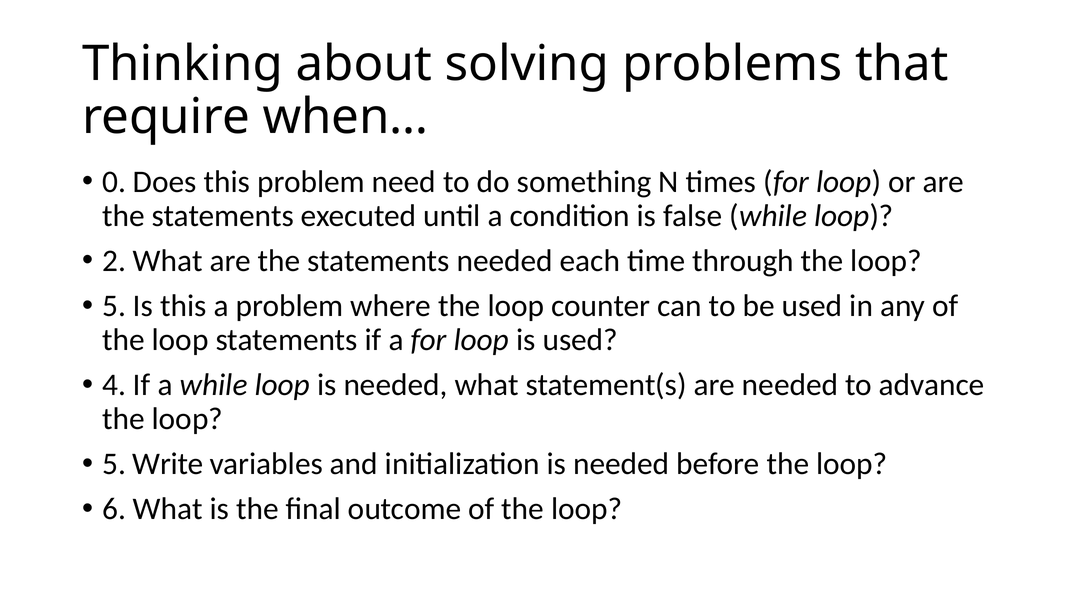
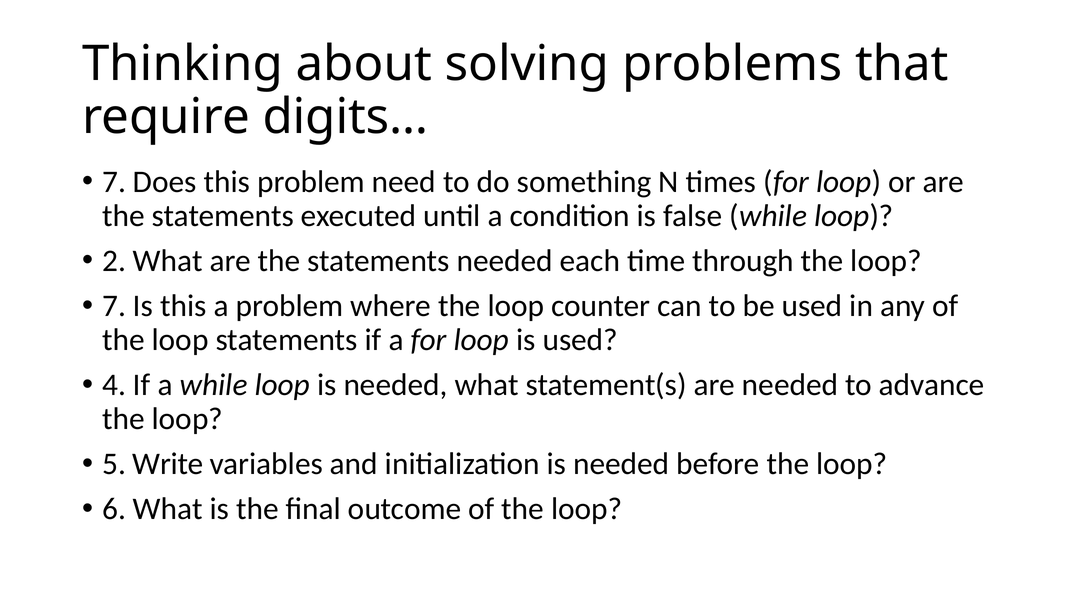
when…: when… -> digits… (345, 117)
0: 0 -> 7 (114, 182)
5: 5 -> 7 (114, 306)
